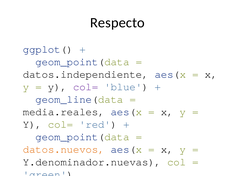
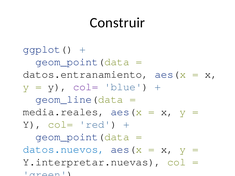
Respecto: Respecto -> Construir (117, 23)
datos.independiente: datos.independiente -> datos.entranamiento (86, 74)
datos.nuevos colour: orange -> blue (64, 150)
Y.denominador.nuevas: Y.denominador.nuevas -> Y.interpretar.nuevas (92, 162)
